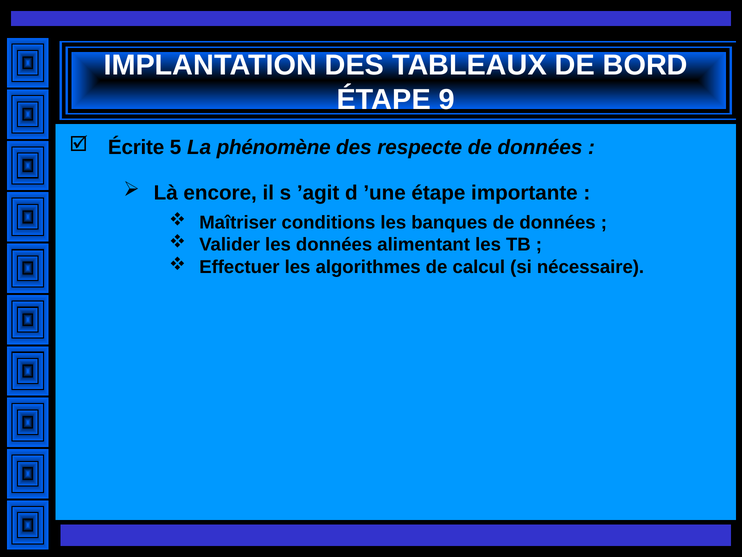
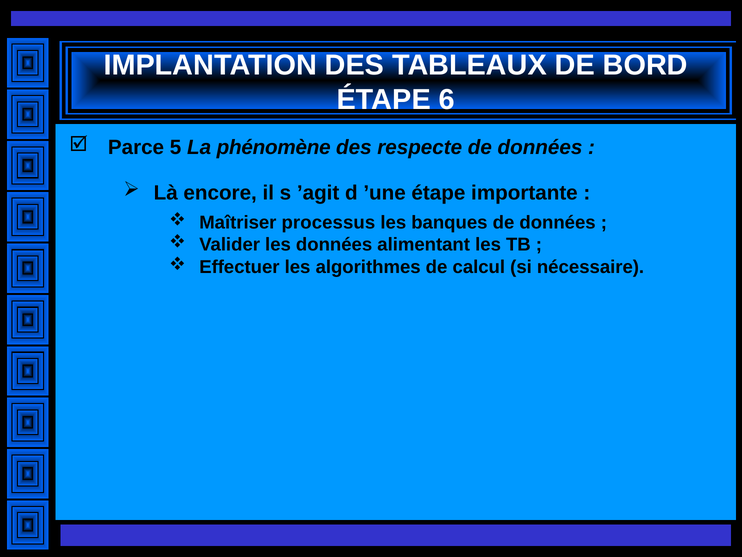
9: 9 -> 6 (447, 100)
Écrite: Écrite -> Parce (136, 147)
conditions: conditions -> processus (328, 222)
